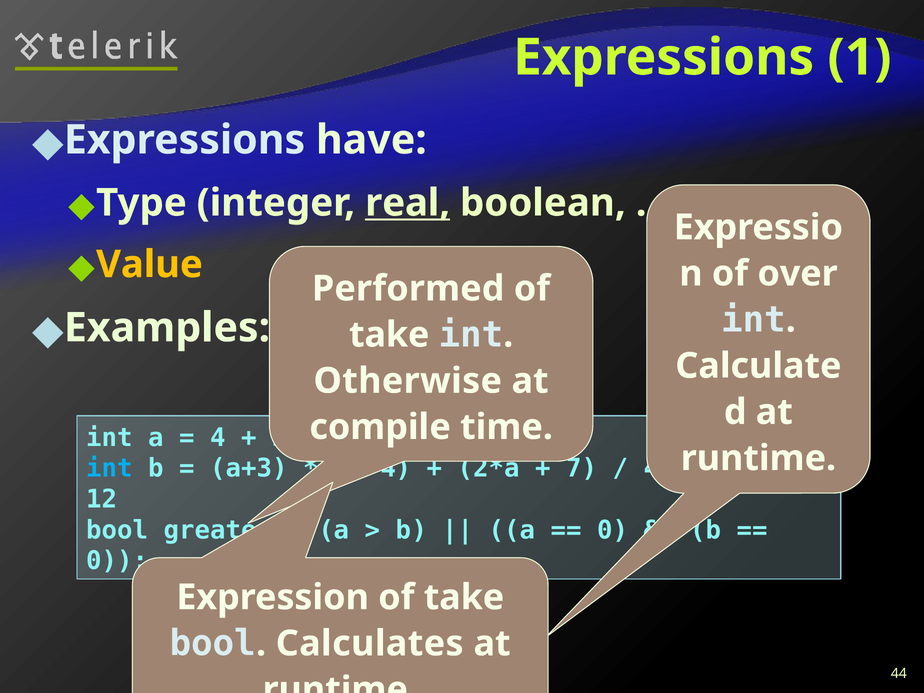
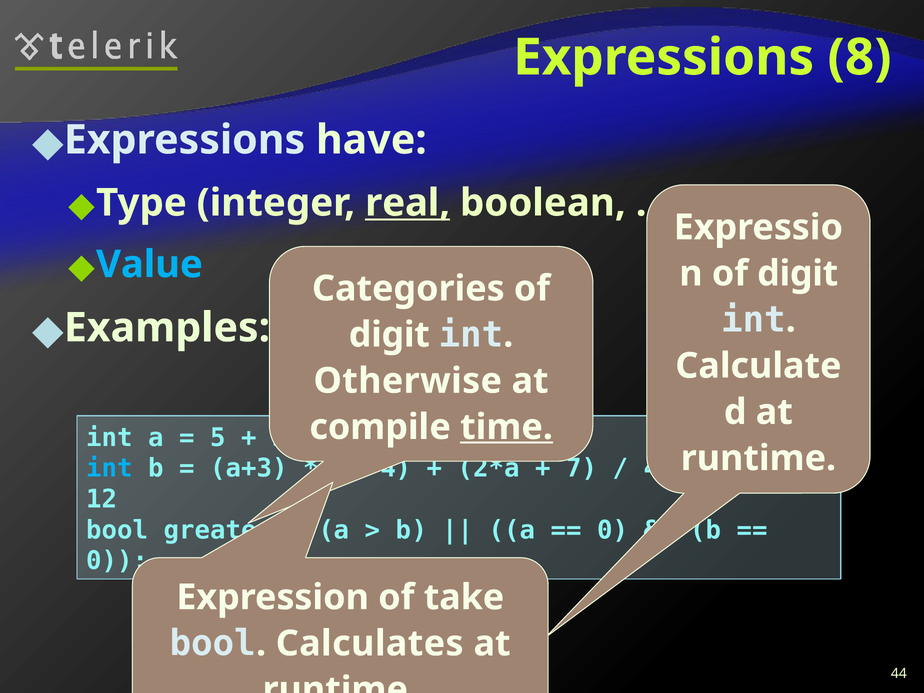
1: 1 -> 8 (859, 57)
Value colour: yellow -> light blue (149, 264)
over: over -> digit (798, 274)
Performed: Performed -> Categories (408, 289)
take: take -> digit (389, 335)
time underline: none -> present (507, 427)
4: 4 -> 5 (218, 438)
